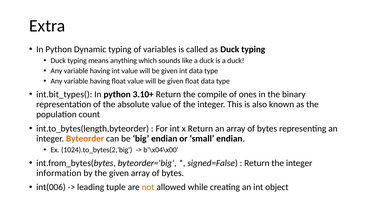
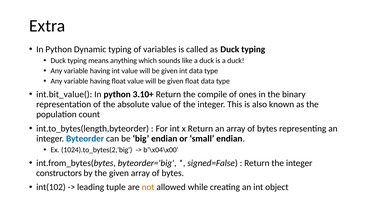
int.bit_types(: int.bit_types( -> int.bit_value( (64, 94)
Byteorder colour: orange -> blue (85, 139)
information: information -> constructors (59, 173)
int(006: int(006 -> int(102 (51, 187)
